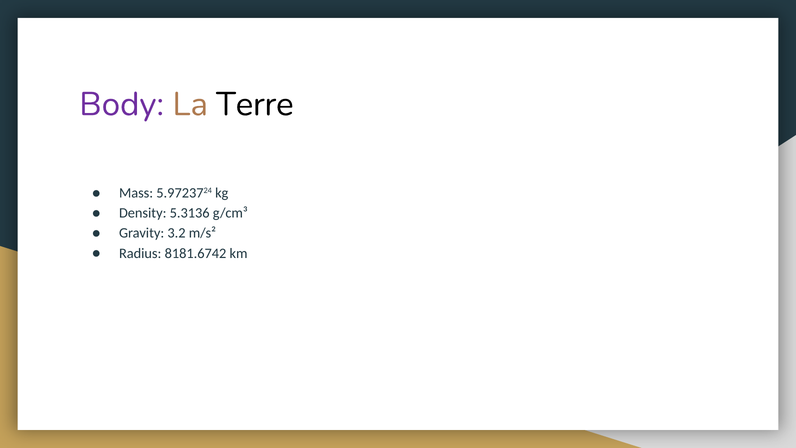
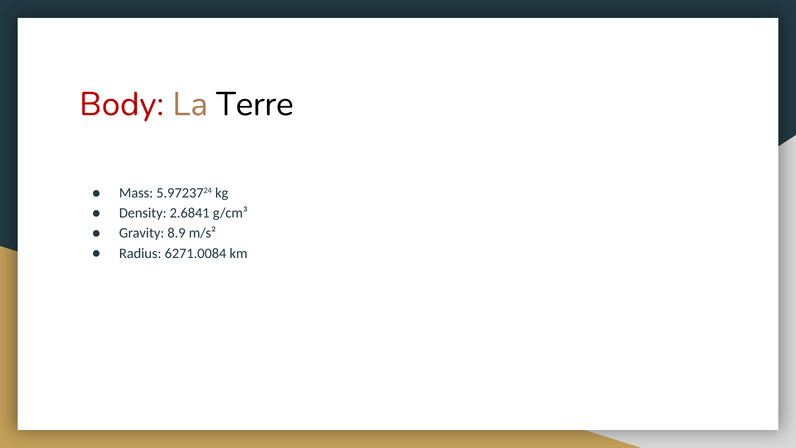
Body colour: purple -> red (122, 104)
5.3136: 5.3136 -> 2.6841 (190, 213)
3.2: 3.2 -> 8.9 (177, 233)
8181.6742: 8181.6742 -> 6271.0084 (196, 253)
